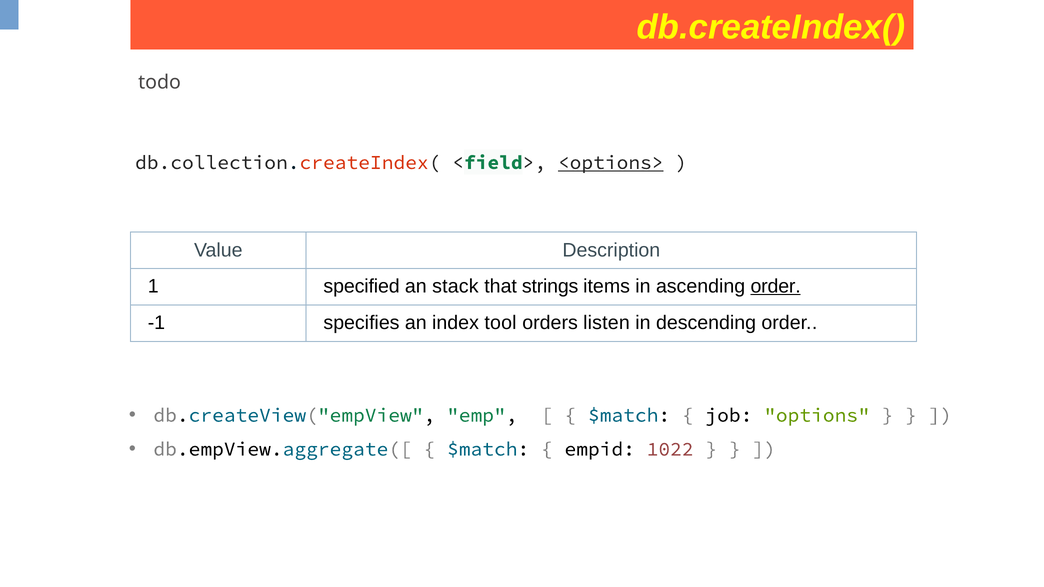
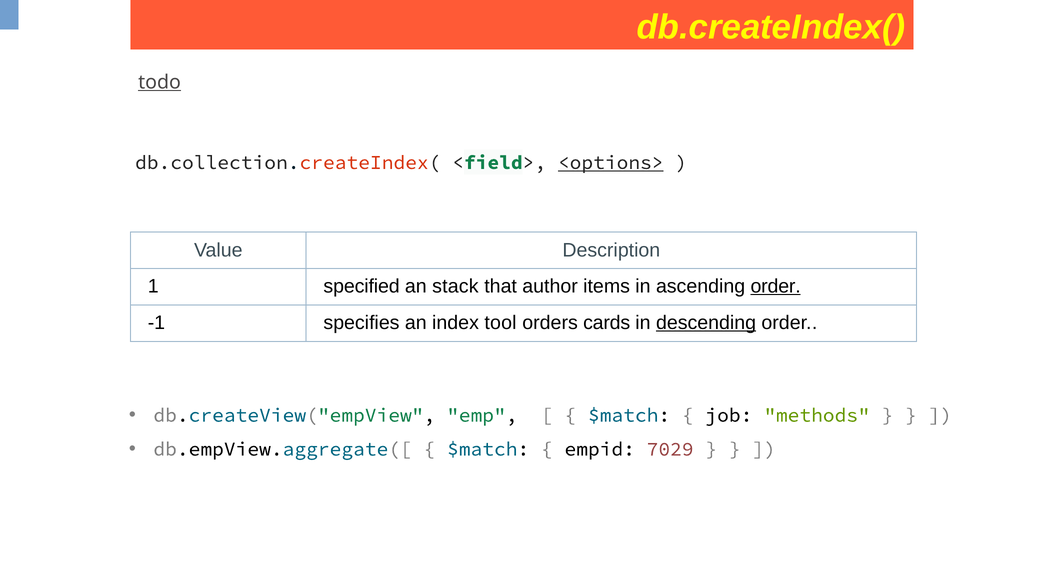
todo underline: none -> present (160, 82)
strings: strings -> author (550, 286)
listen: listen -> cards (607, 323)
descending underline: none -> present (706, 323)
options: options -> methods (817, 415)
1022: 1022 -> 7029 (670, 449)
